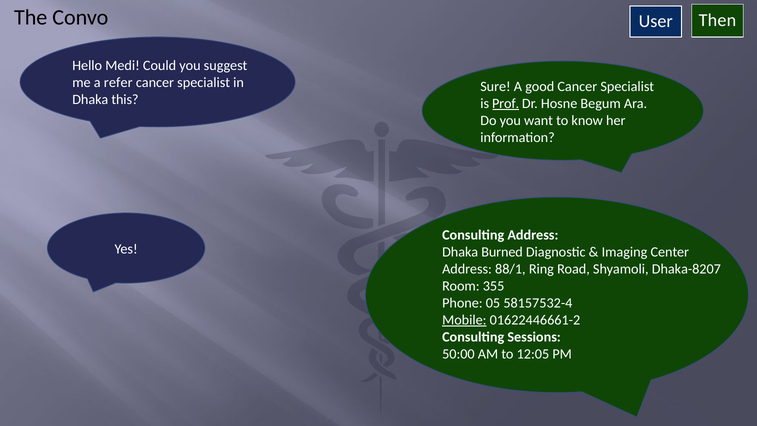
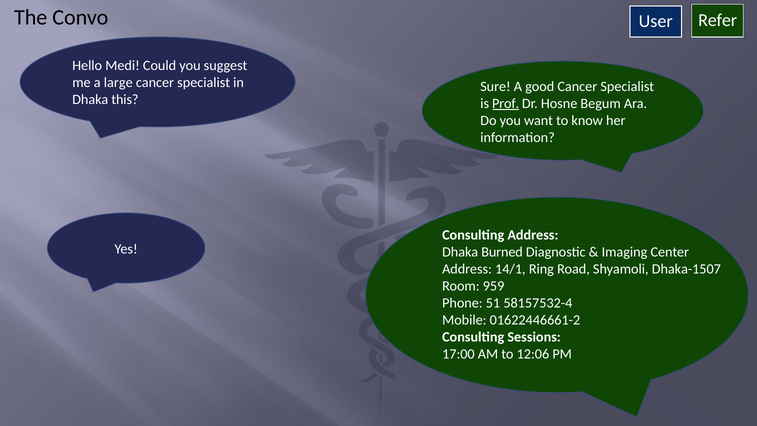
Then: Then -> Refer (718, 20)
refer: refer -> large (118, 83)
88/1: 88/1 -> 14/1 (510, 269)
Dhaka-8207: Dhaka-8207 -> Dhaka-1507 (686, 269)
355: 355 -> 959 (494, 286)
05: 05 -> 51 (493, 303)
Mobile underline: present -> none (464, 320)
50:00: 50:00 -> 17:00 (458, 354)
12:05: 12:05 -> 12:06 (533, 354)
